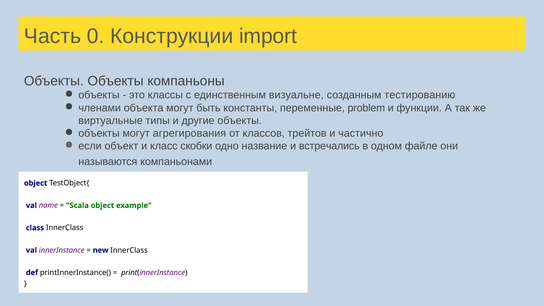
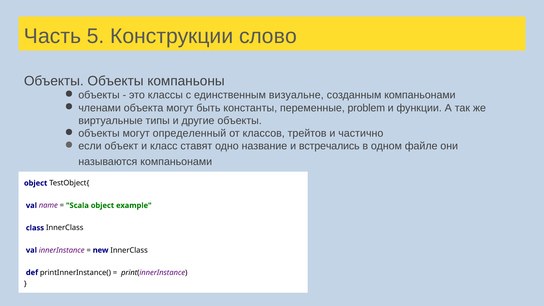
0: 0 -> 5 (96, 36)
import: import -> слово (268, 36)
созданным тестированию: тестированию -> компаньонами (420, 95)
агрегирования: агрегирования -> определенный (189, 133)
скобки: скобки -> ставят (196, 146)
